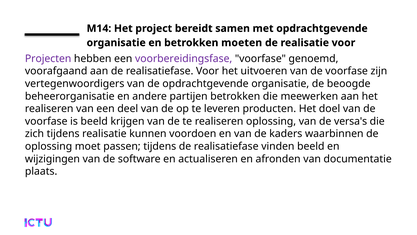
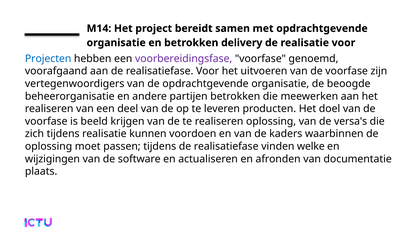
moeten: moeten -> delivery (242, 43)
Projecten colour: purple -> blue (48, 59)
vinden beeld: beeld -> welke (311, 146)
